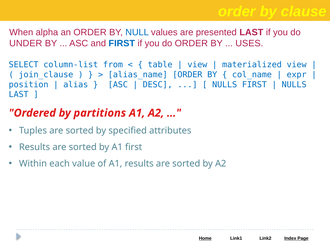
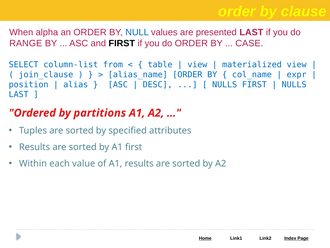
UNDER: UNDER -> RANGE (26, 43)
FIRST colour: blue -> black (122, 43)
USES: USES -> CASE (249, 43)
